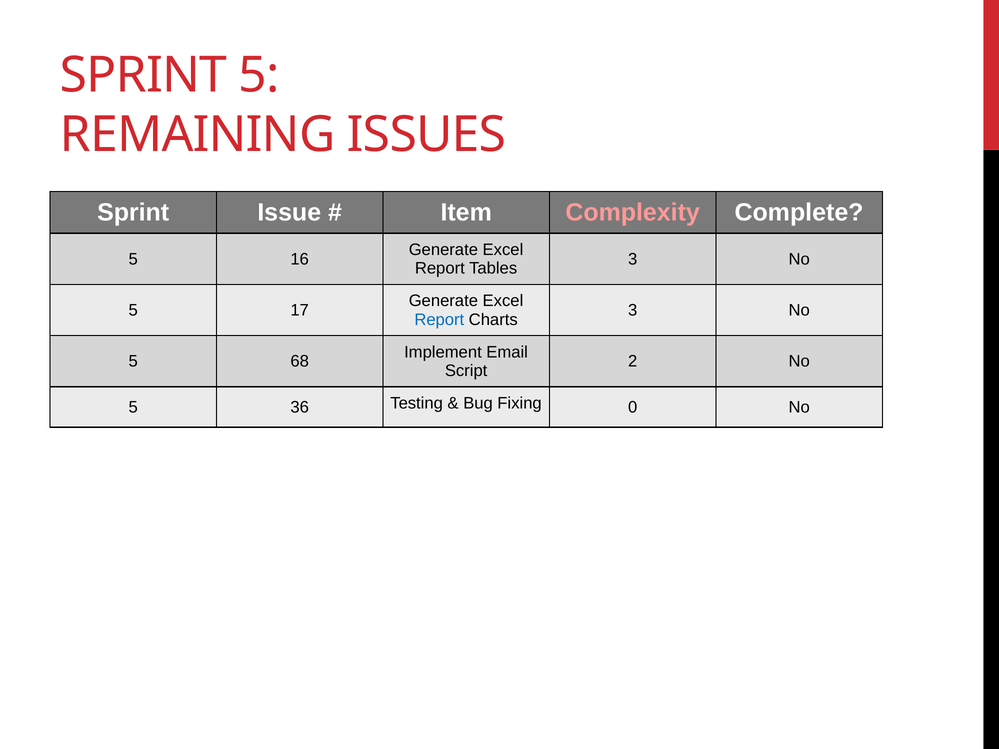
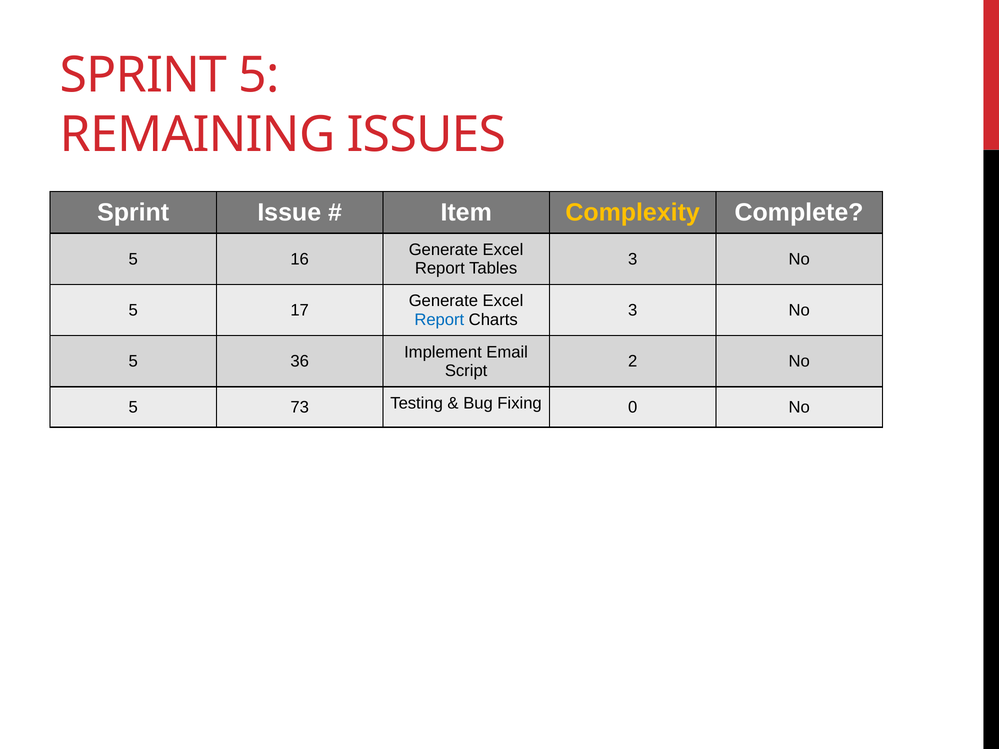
Complexity colour: pink -> yellow (633, 213)
68: 68 -> 36 (300, 362)
36: 36 -> 73 (300, 407)
